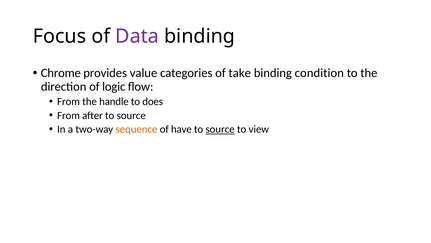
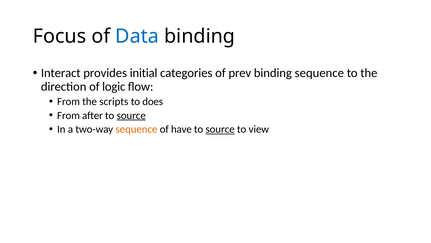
Data colour: purple -> blue (137, 36)
Chrome: Chrome -> Interact (61, 73)
value: value -> initial (144, 73)
take: take -> prev (240, 73)
binding condition: condition -> sequence (319, 73)
handle: handle -> scripts (114, 101)
source underline: none -> present (131, 115)
